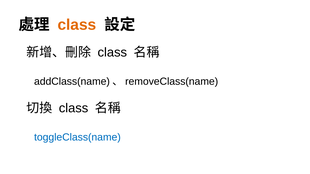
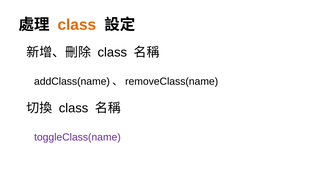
toggleClass(name colour: blue -> purple (77, 138)
